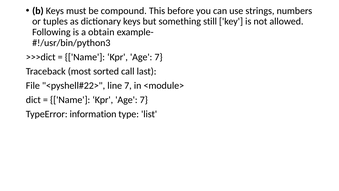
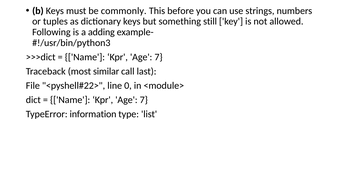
compound: compound -> commonly (124, 11)
obtain: obtain -> adding (101, 32)
sorted: sorted -> similar (106, 71)
line 7: 7 -> 0 (128, 85)
